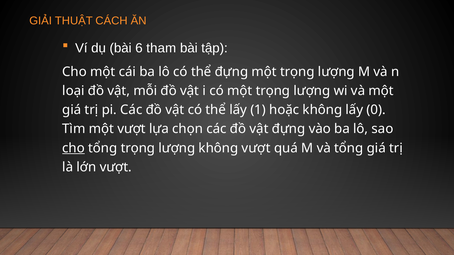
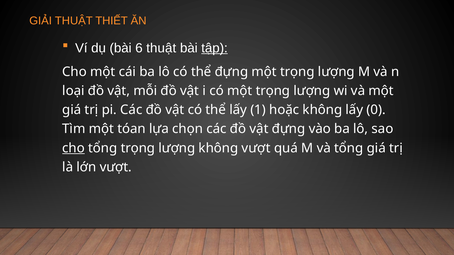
CÁCH: CÁCH -> THIẾT (112, 21)
6 tham: tham -> thuật (161, 48)
tập underline: none -> present (215, 48)
một vượt: vượt -> tóan (132, 129)
